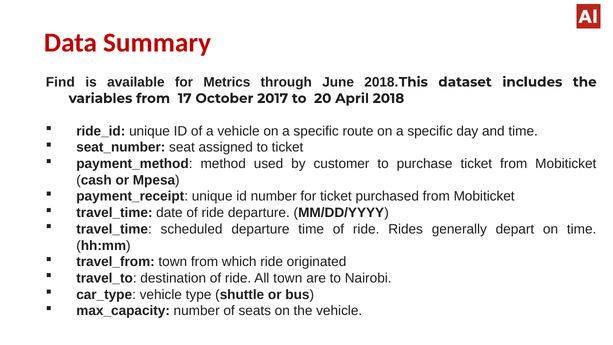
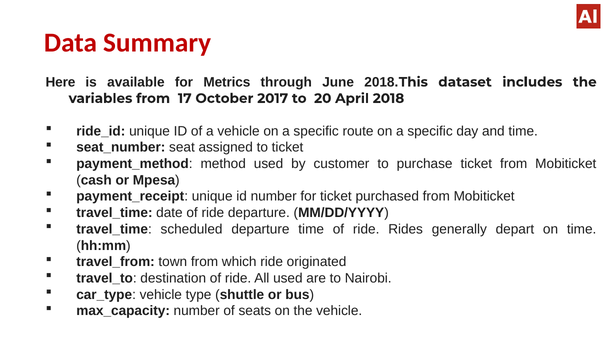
Find: Find -> Here (60, 82)
All town: town -> used (288, 278)
